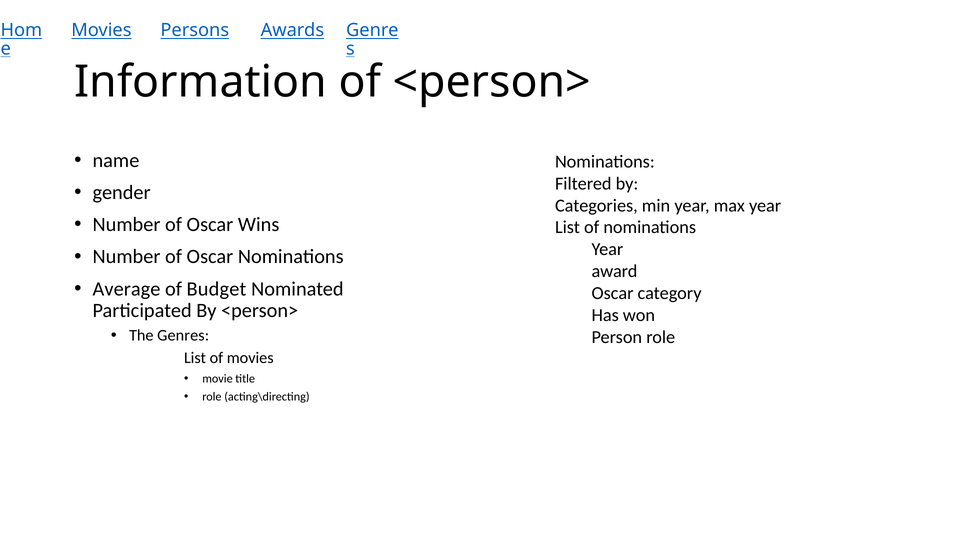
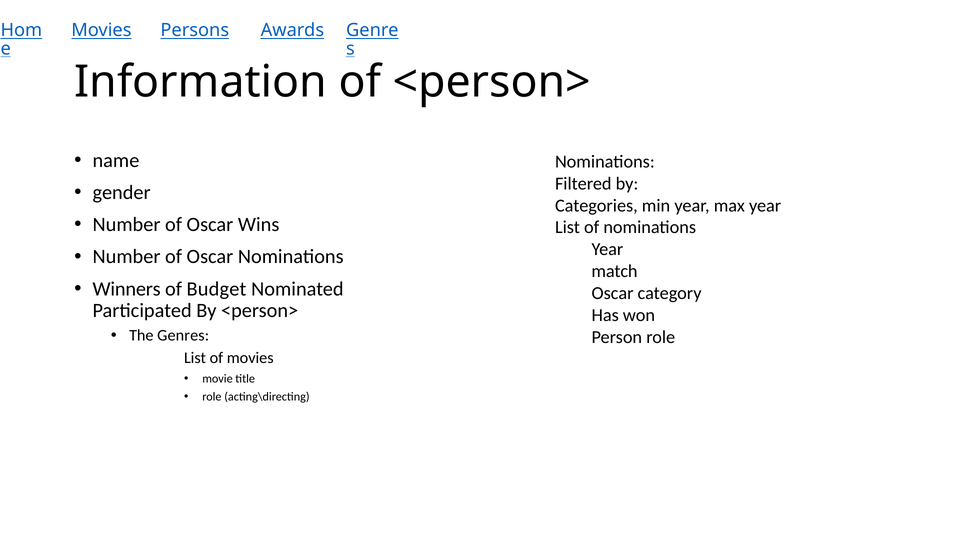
award: award -> match (615, 271)
Average: Average -> Winners (127, 289)
